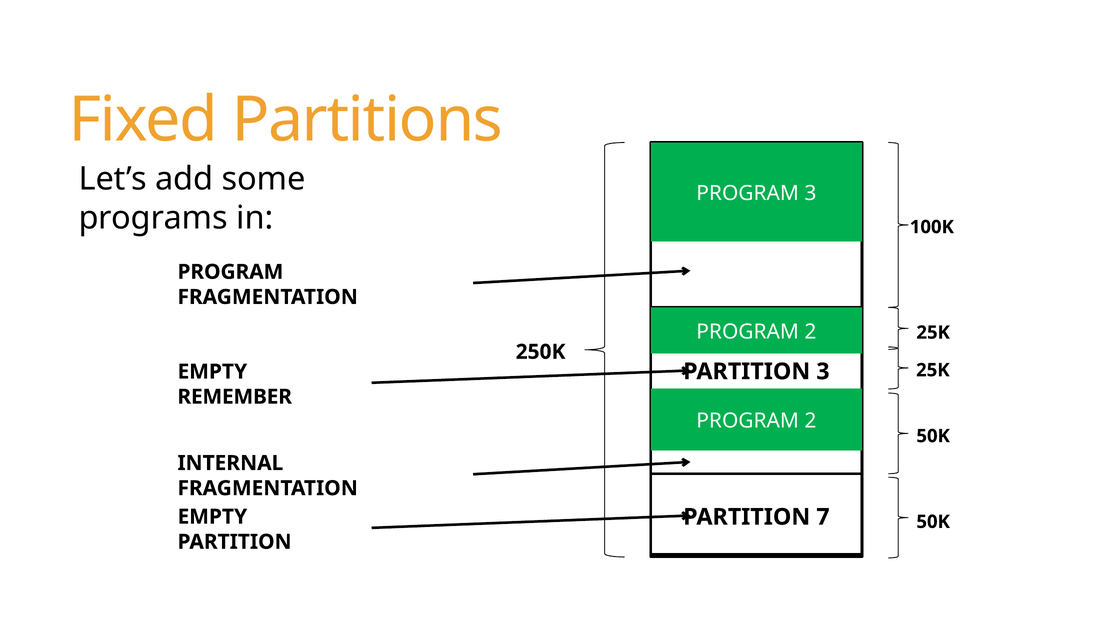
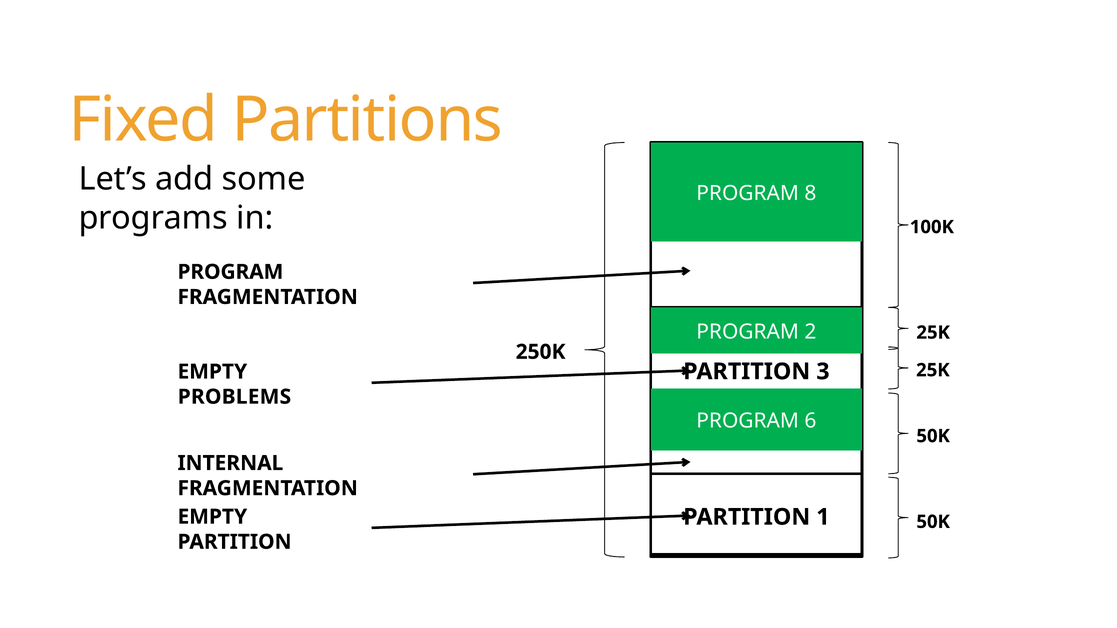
PROGRAM 3: 3 -> 8 (810, 194)
REMEMBER: REMEMBER -> PROBLEMS (234, 397)
2: 2 -> 6 (810, 421)
7: 7 -> 1 (823, 517)
